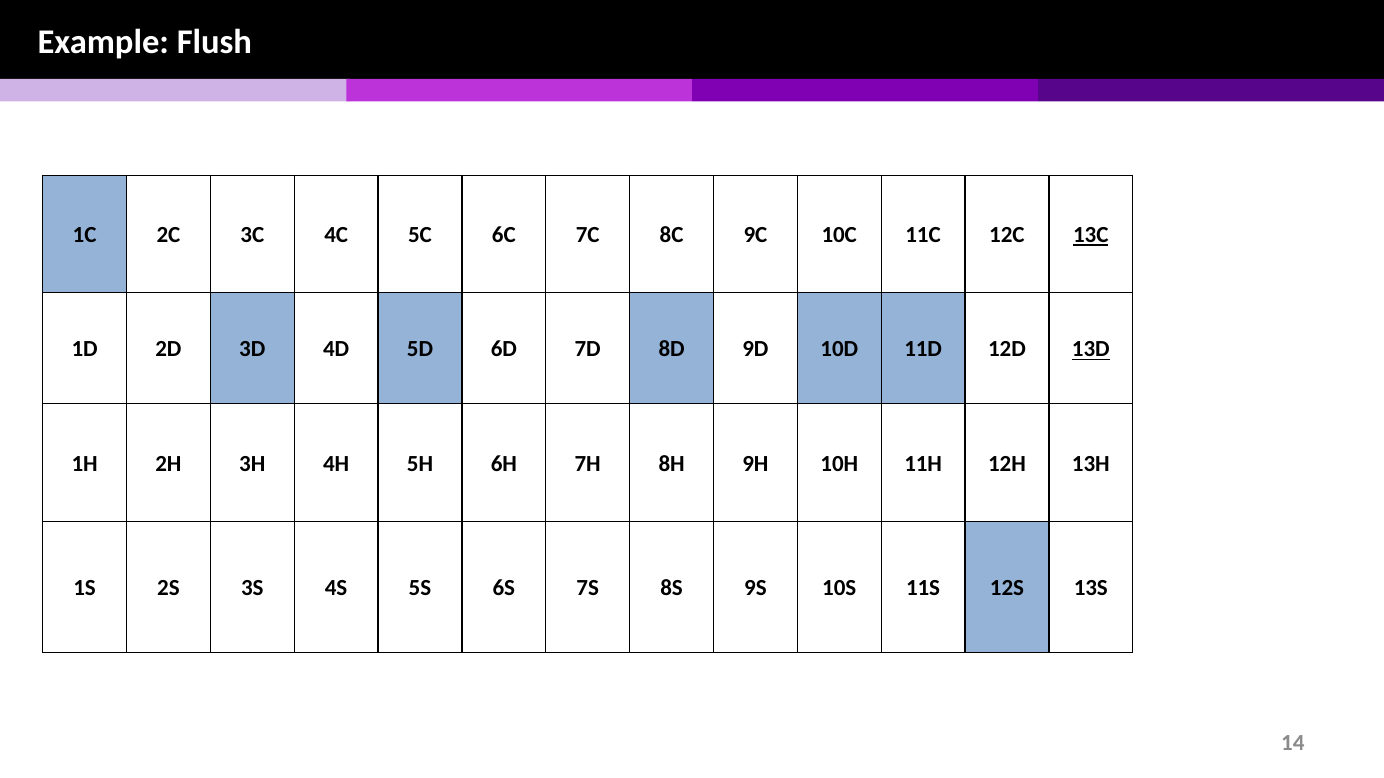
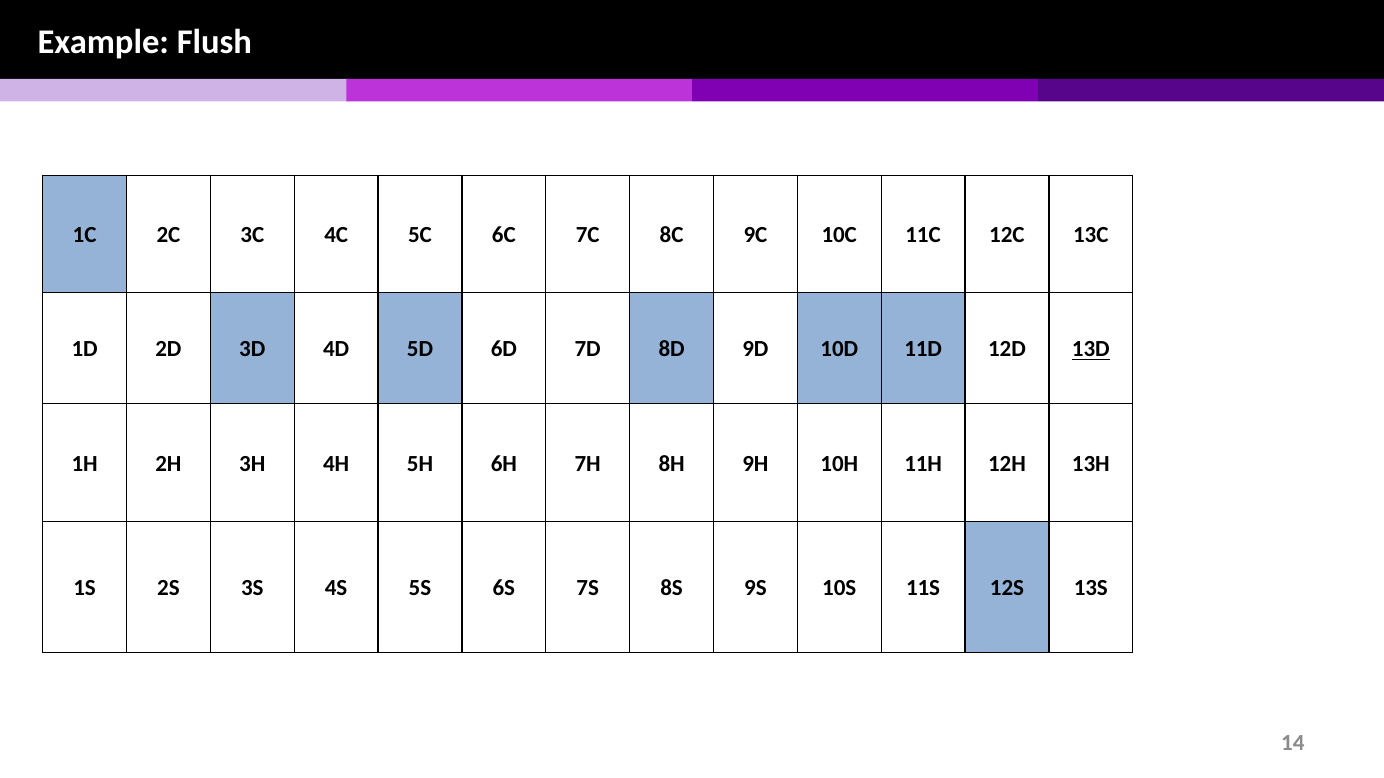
13C underline: present -> none (1091, 235)
